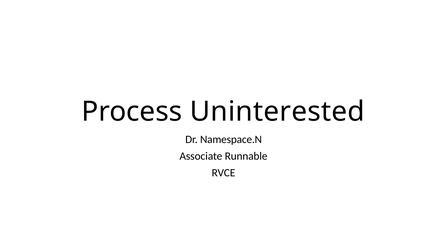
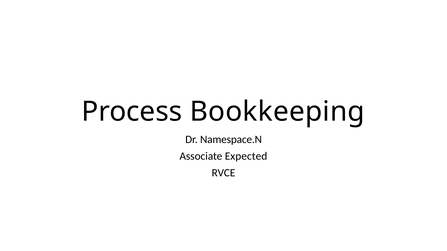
Uninterested: Uninterested -> Bookkeeping (277, 112)
Runnable: Runnable -> Expected (246, 156)
